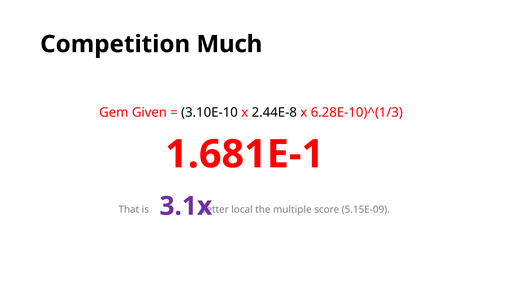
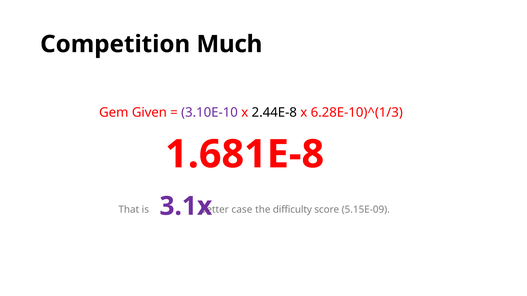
3.10E-10 colour: black -> purple (210, 113)
1.681E-1: 1.681E-1 -> 1.681E-8 (245, 155)
local: local -> case (242, 210)
multiple: multiple -> difficulty (292, 210)
